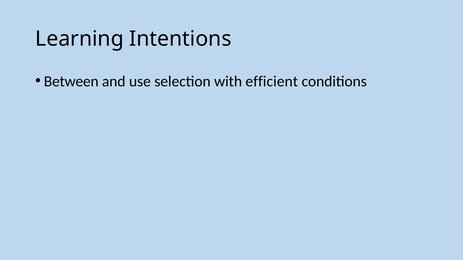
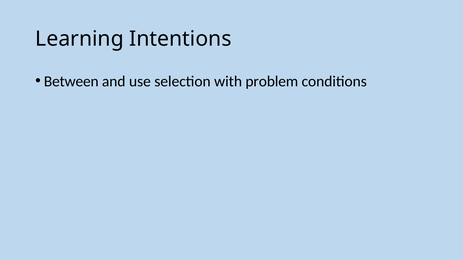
efficient: efficient -> problem (272, 81)
